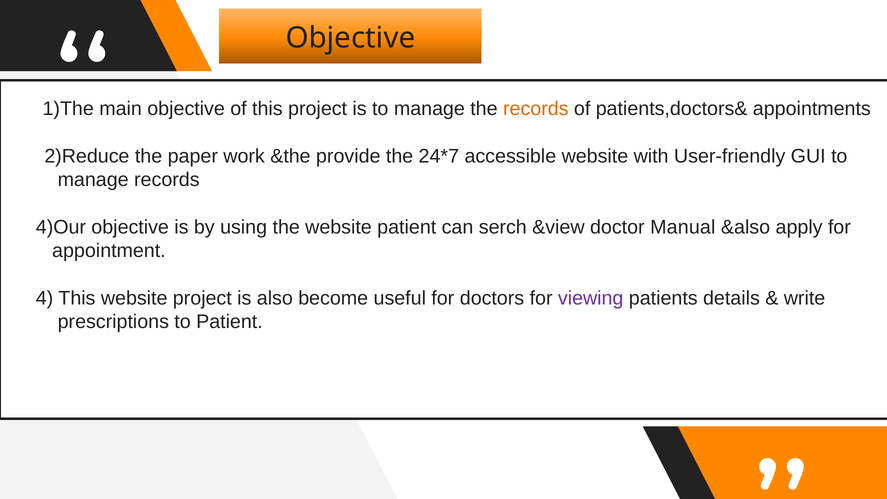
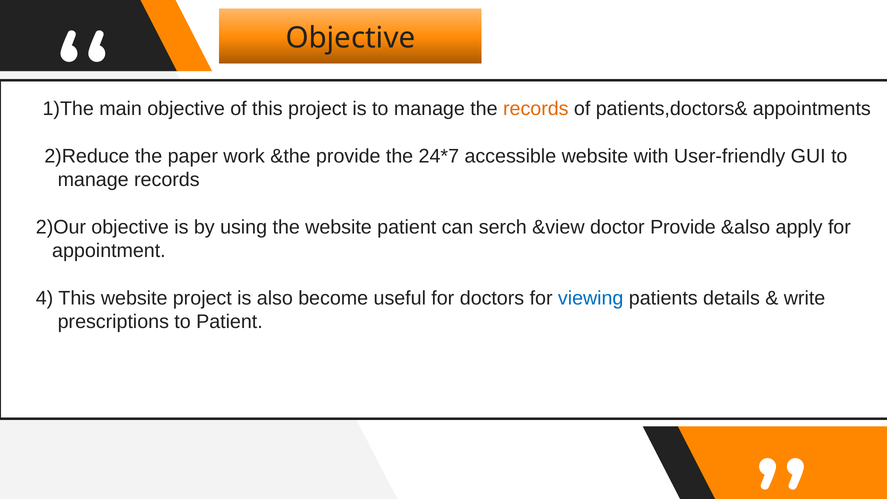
4)Our: 4)Our -> 2)Our (61, 227)
doctor Manual: Manual -> Provide (683, 227)
viewing colour: purple -> blue (591, 298)
